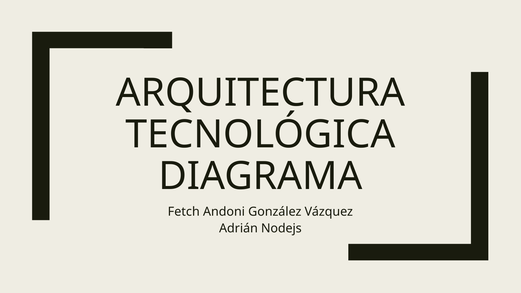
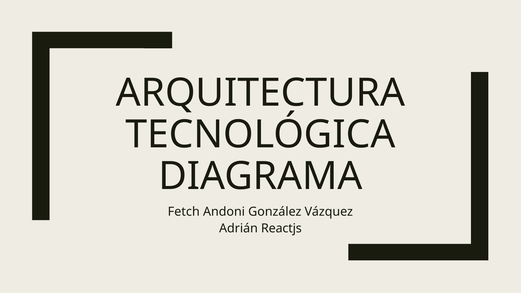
Nodejs: Nodejs -> Reactjs (281, 228)
